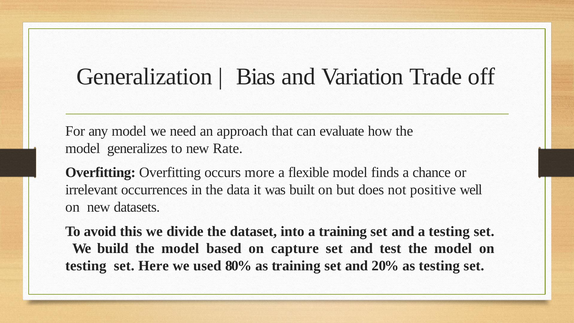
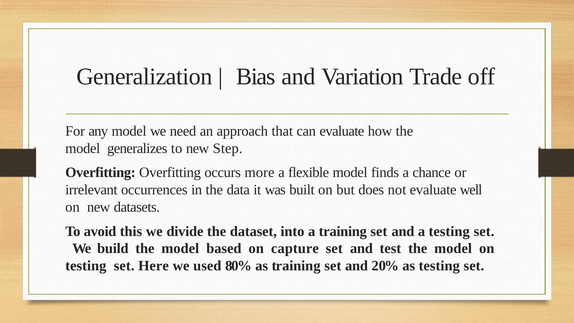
Rate: Rate -> Step (228, 148)
not positive: positive -> evaluate (433, 190)
